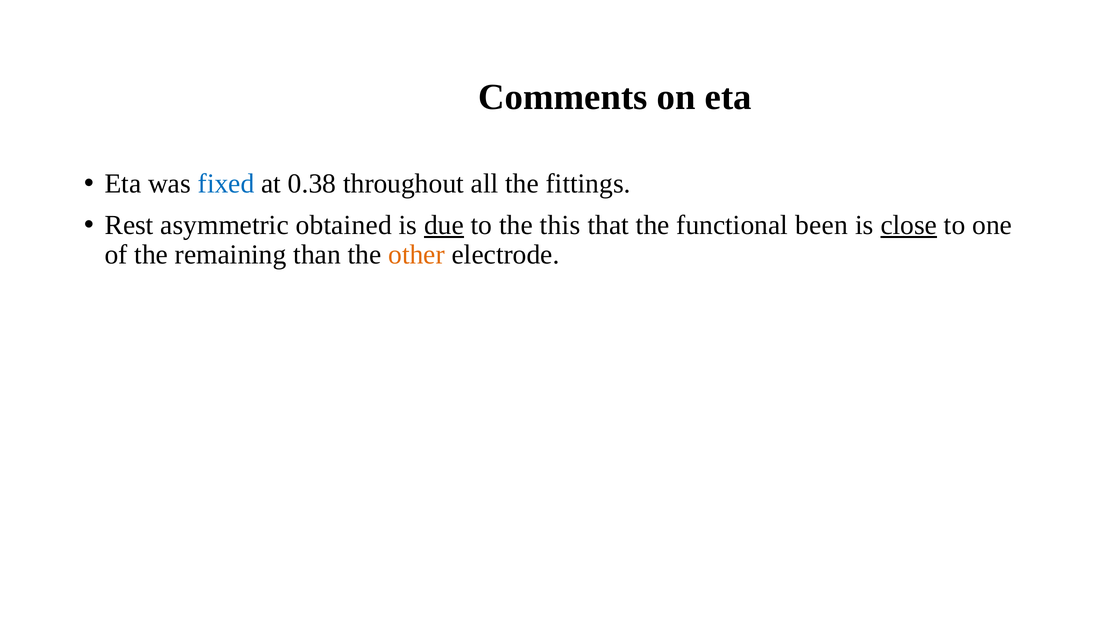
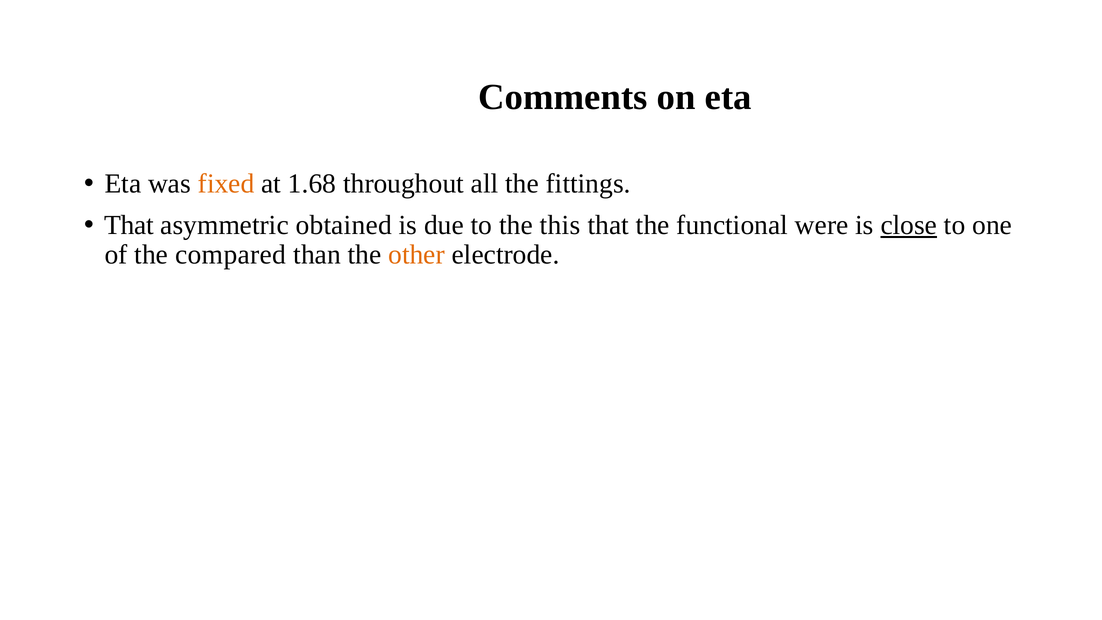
fixed colour: blue -> orange (226, 184)
0.38: 0.38 -> 1.68 (312, 184)
Rest: Rest -> That (129, 225)
due underline: present -> none (444, 225)
been: been -> were (822, 225)
remaining: remaining -> compared (231, 255)
